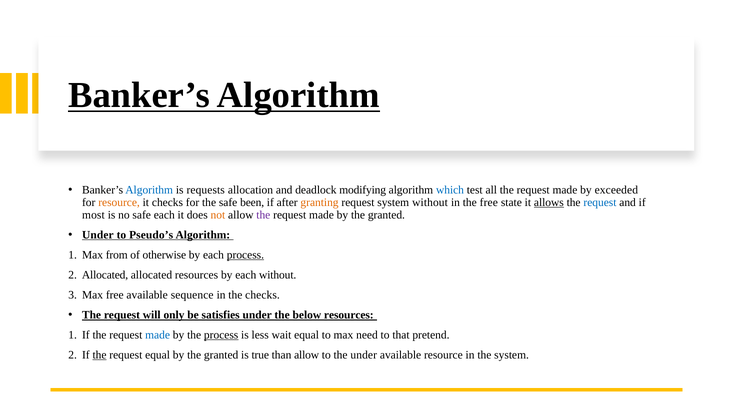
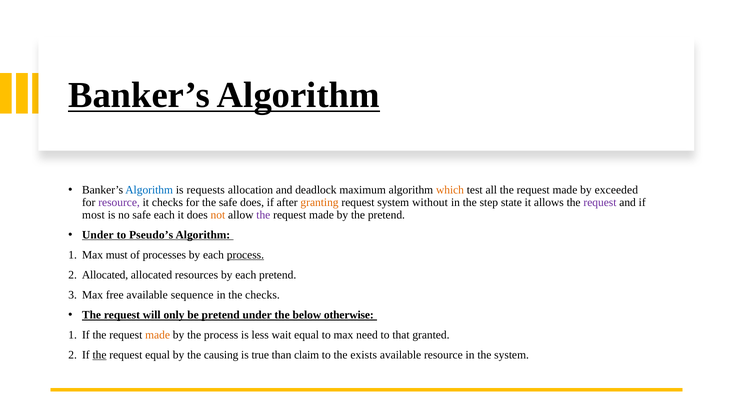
modifying: modifying -> maximum (363, 190)
which colour: blue -> orange (450, 190)
resource colour: orange -> purple (119, 203)
safe been: been -> does (252, 203)
the free: free -> step (489, 203)
allows underline: present -> none (549, 203)
request colour: blue -> purple (600, 203)
made by the granted: granted -> pretend (386, 215)
from: from -> must (117, 255)
otherwise: otherwise -> processes (164, 255)
each without: without -> pretend (278, 275)
be satisfies: satisfies -> pretend (221, 315)
below resources: resources -> otherwise (349, 315)
made colour: blue -> orange (158, 335)
process underline: present -> none (221, 335)
pretend: pretend -> granted (431, 335)
granted: granted -> causing (221, 355)
than allow: allow -> claim (307, 355)
the under: under -> exists (364, 355)
